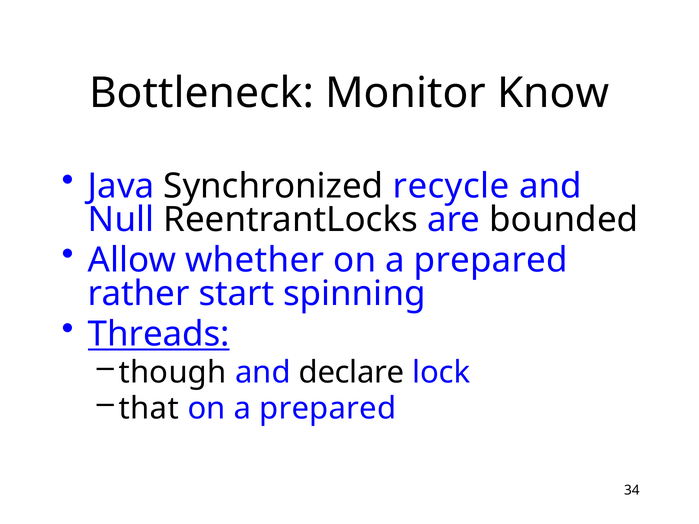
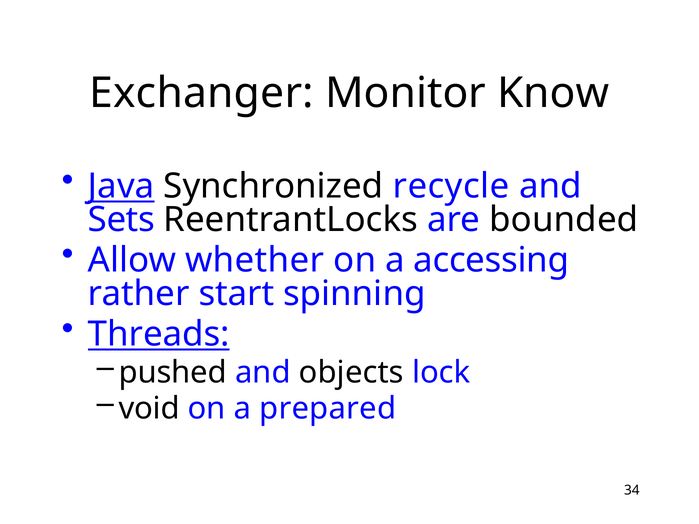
Bottleneck: Bottleneck -> Exchanger (202, 93)
Java underline: none -> present (121, 186)
Null: Null -> Sets (121, 220)
prepared: prepared -> accessing (491, 260)
though: though -> pushed (173, 373)
declare: declare -> objects (351, 373)
that: that -> void (149, 409)
